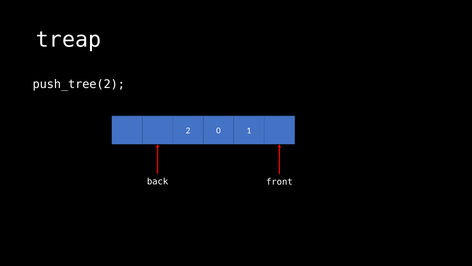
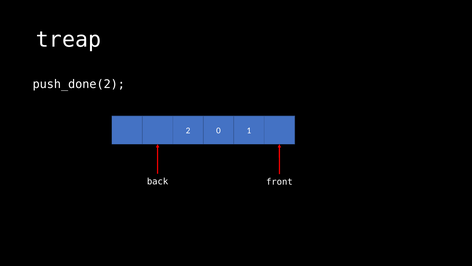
push_tree(2: push_tree(2 -> push_done(2 (79, 84)
